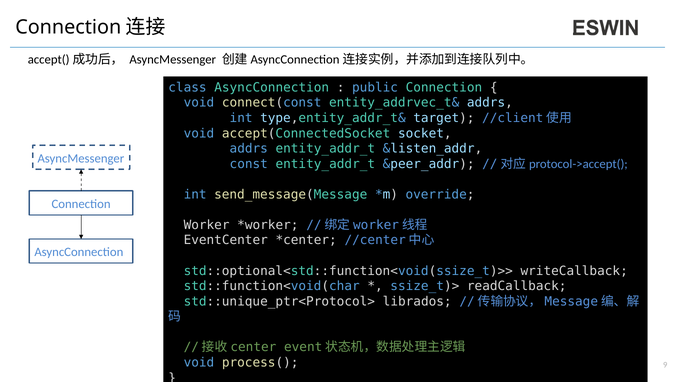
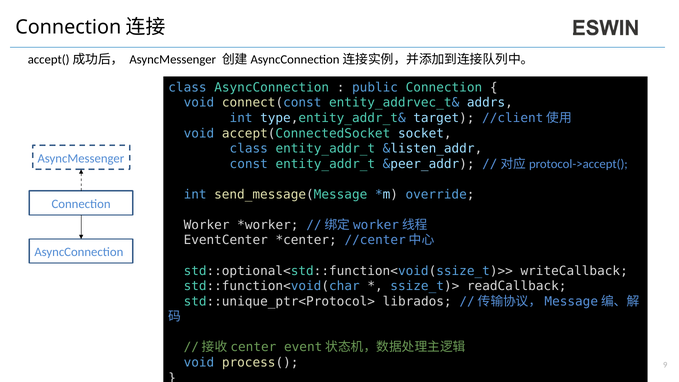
addrs: addrs -> class (249, 149)
